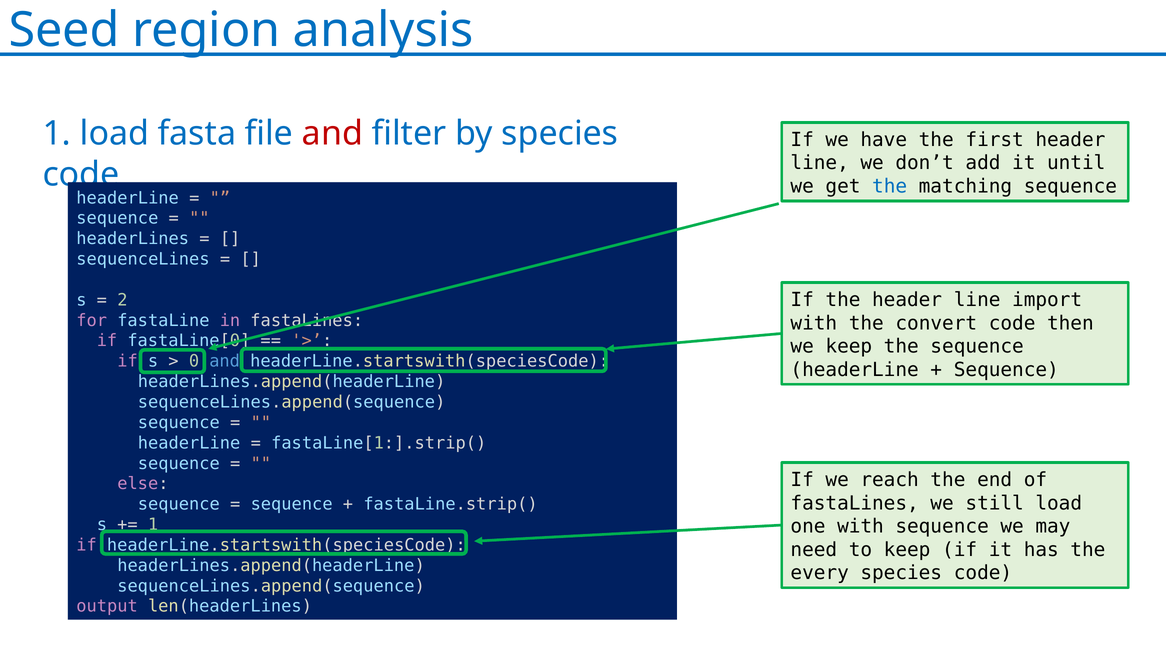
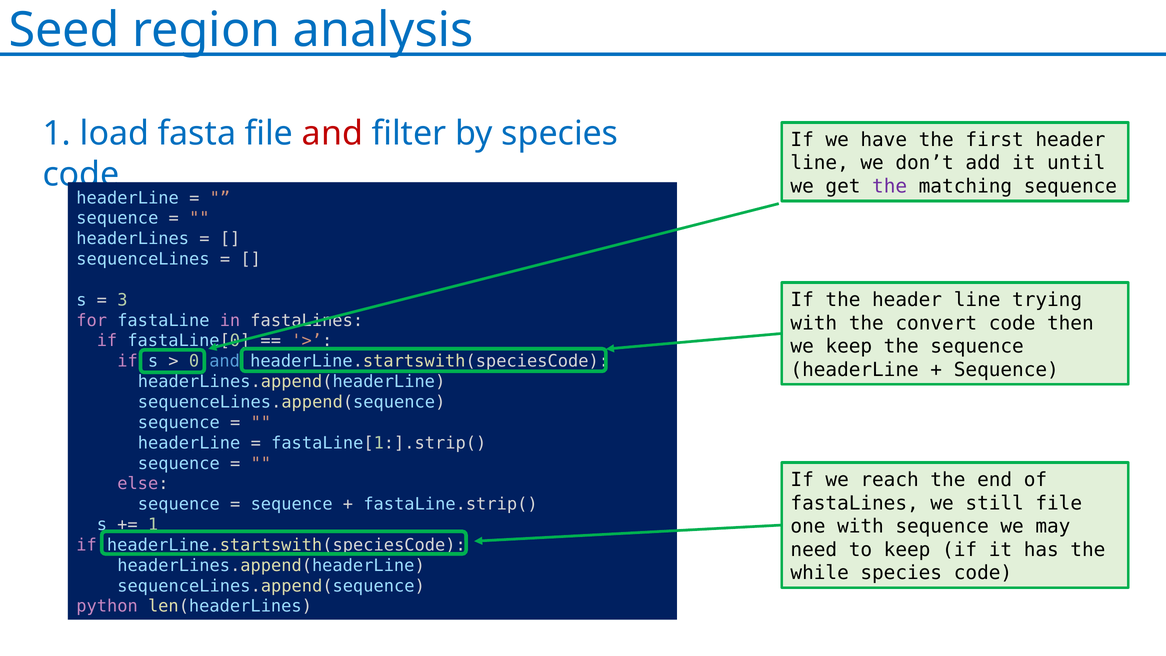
the colour: blue -> purple (890, 186)
import: import -> trying (1047, 300)
2: 2 -> 3 (122, 300)
still load: load -> file (1059, 503)
every: every -> while (820, 573)
output: output -> python (107, 606)
